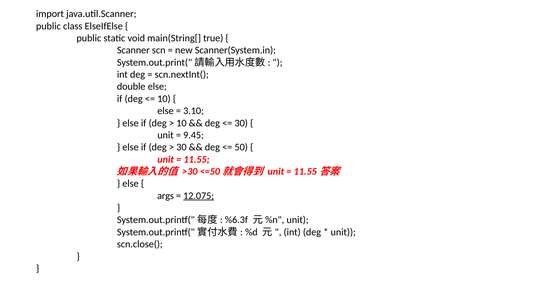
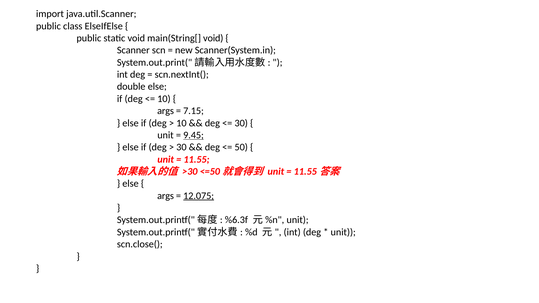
main(String[ true: true -> void (213, 38)
else: else -> args (166, 111)
3.10: 3.10 -> 7.15 (193, 111)
9.45 underline: none -> present (193, 135)
